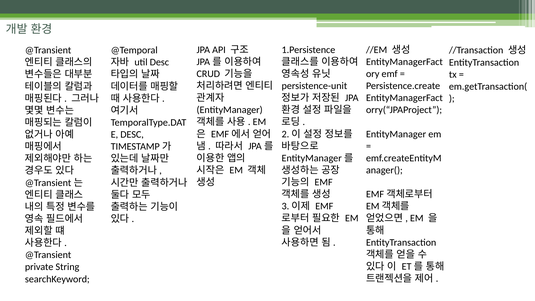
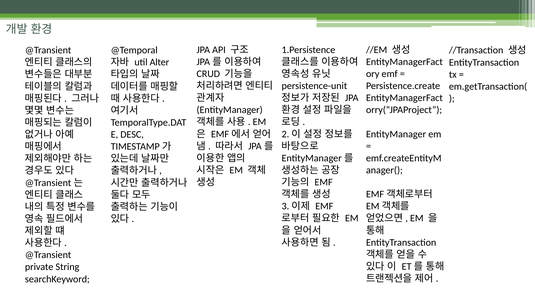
util Desc: Desc -> Alter (159, 62)
